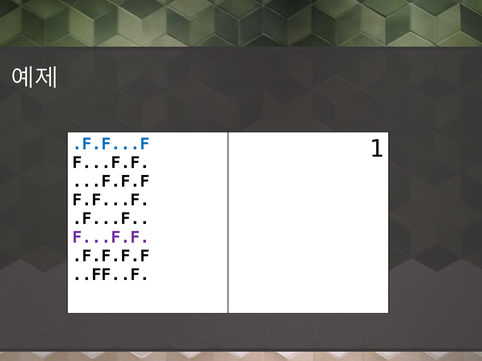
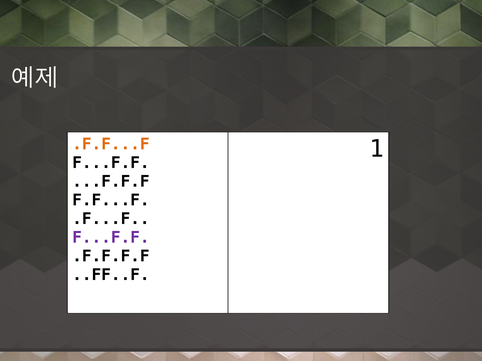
.F.F...F colour: blue -> orange (111, 144)
